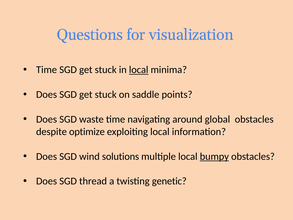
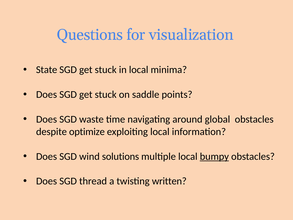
Time: Time -> State (47, 70)
local underline: present -> none (139, 70)
genetic: genetic -> written (169, 181)
